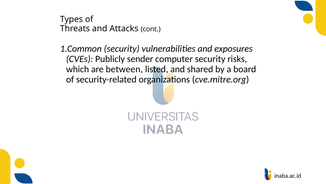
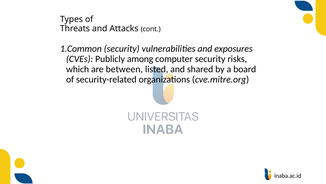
sender: sender -> among (140, 59)
